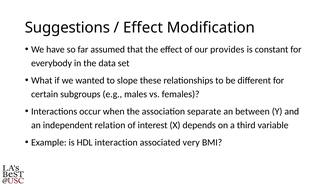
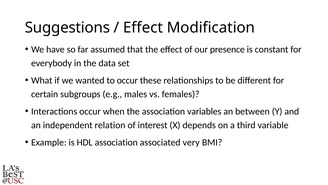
provides: provides -> presence (227, 49)
to slope: slope -> occur (127, 80)
separate: separate -> variables (204, 111)
HDL interaction: interaction -> association (116, 142)
